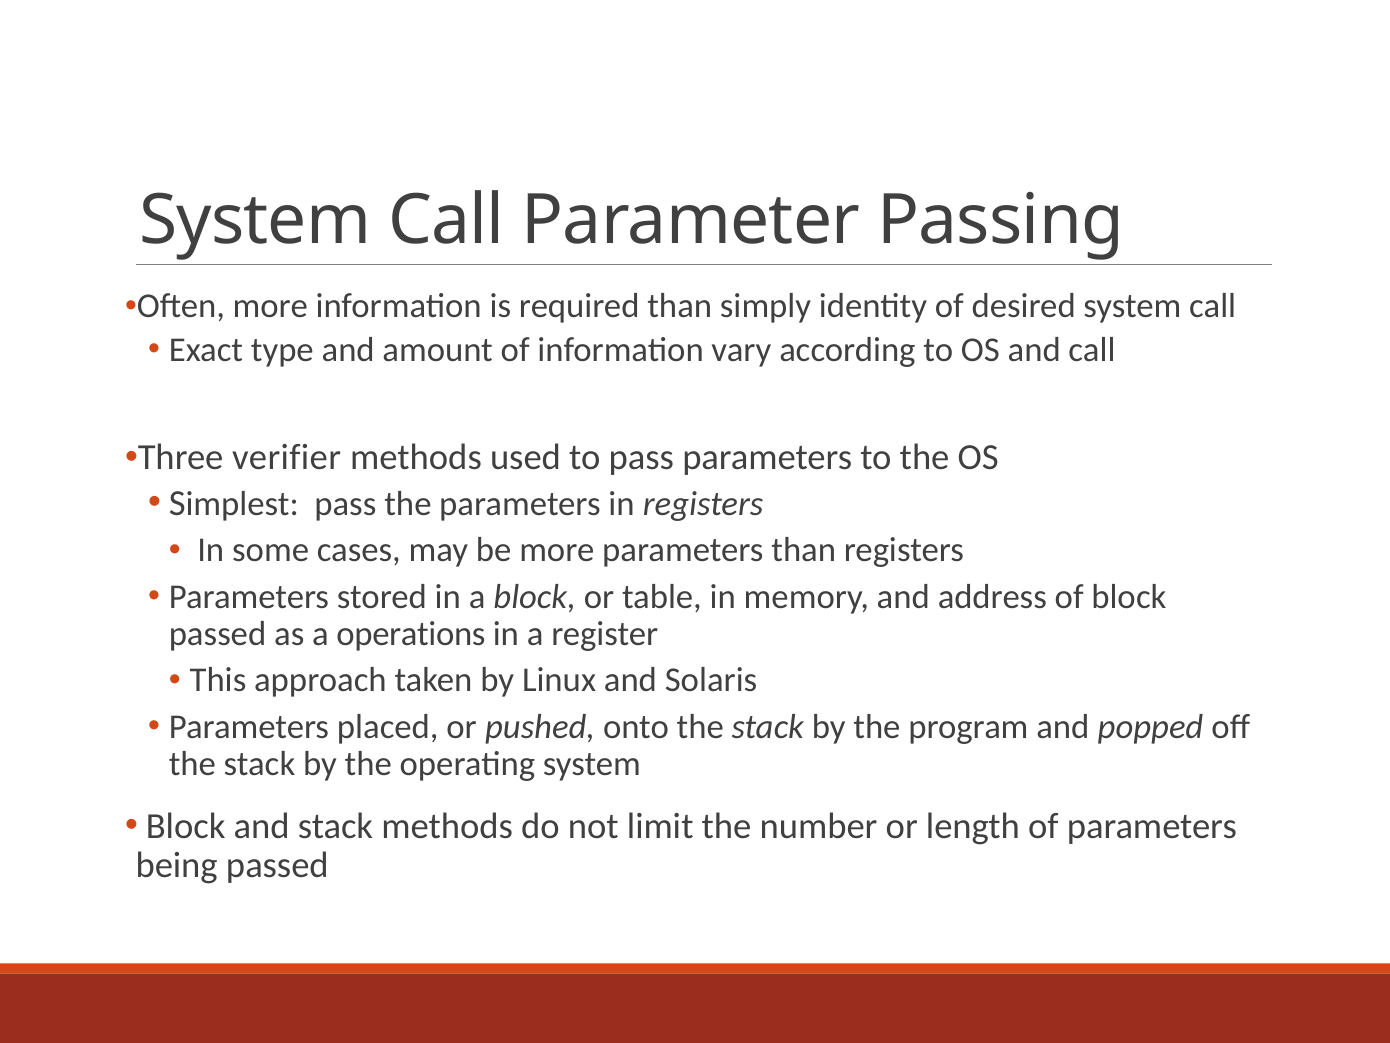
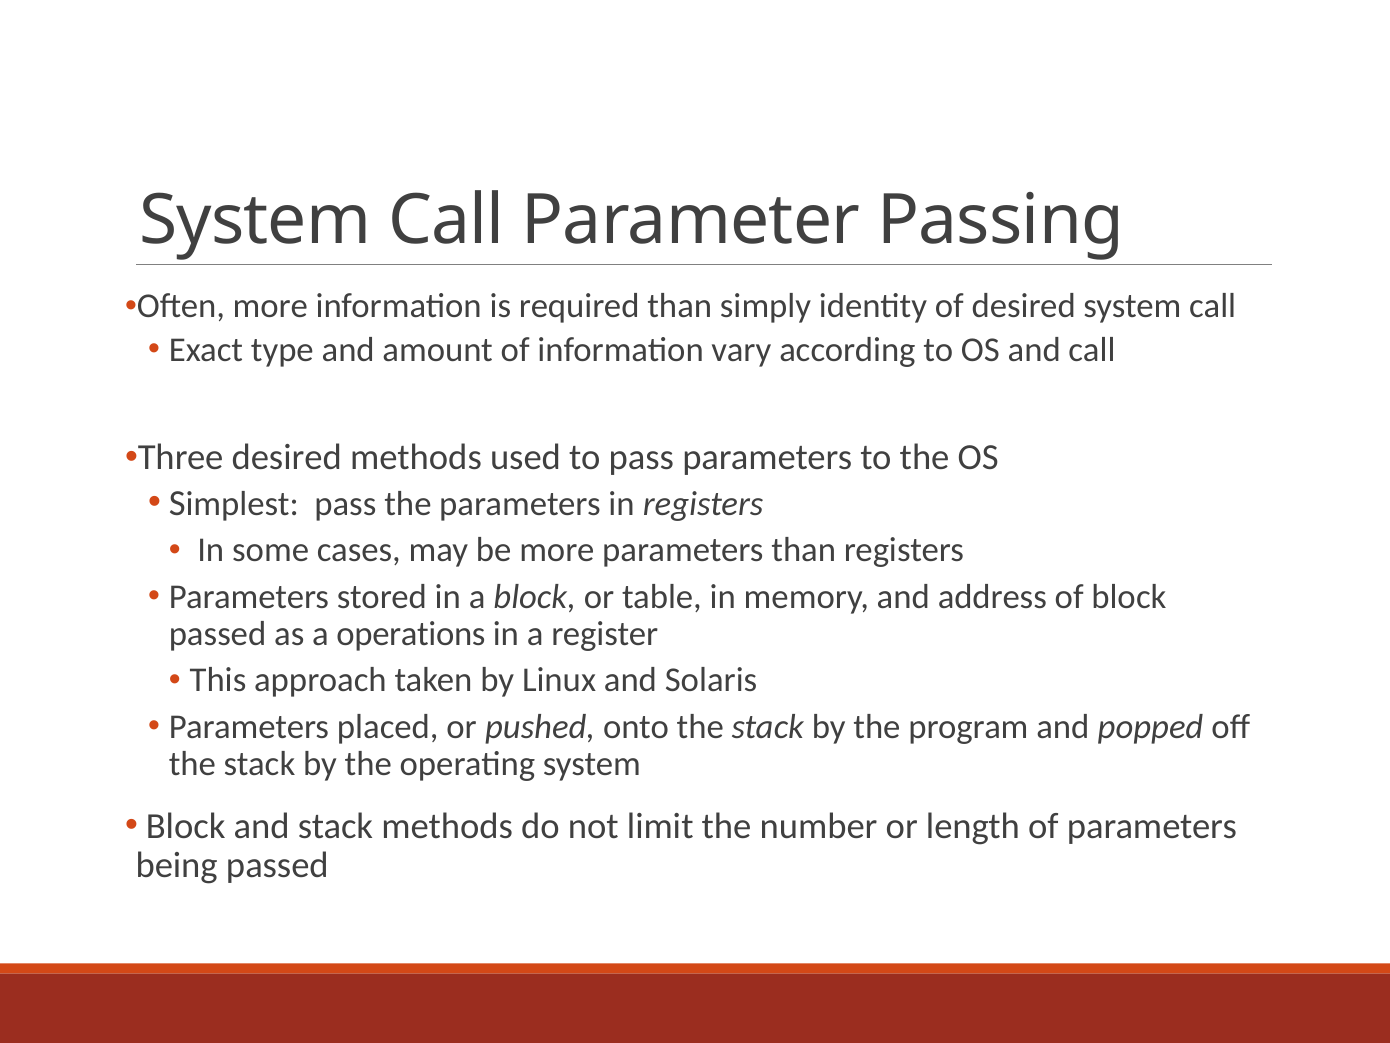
Three verifier: verifier -> desired (287, 457)
